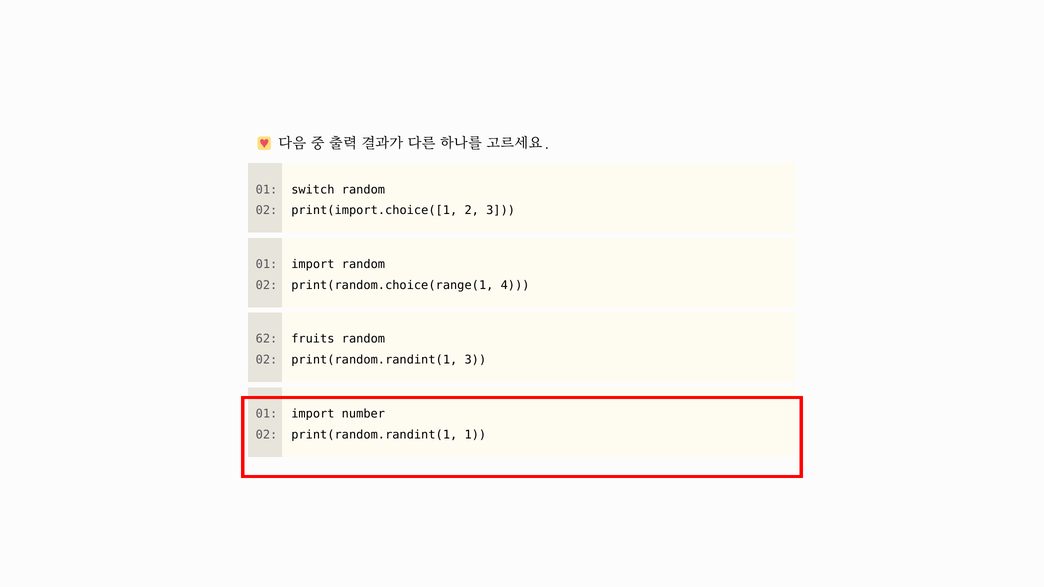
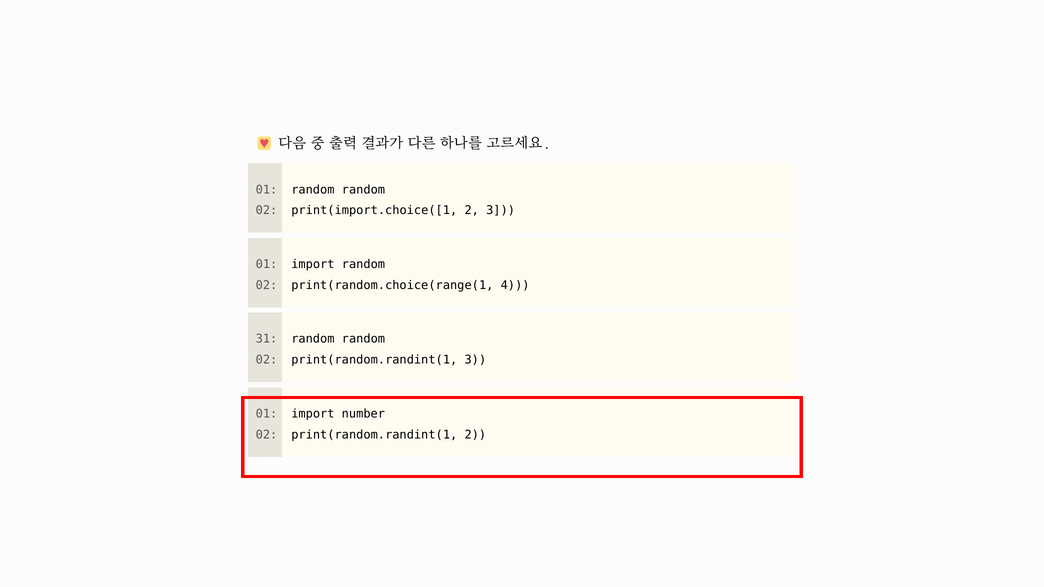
switch: switch -> random (313, 190)
62: 62 -> 31 (267, 339)
fruits: fruits -> random (313, 339)
print(random.randint(1 1: 1 -> 2 (475, 435)
